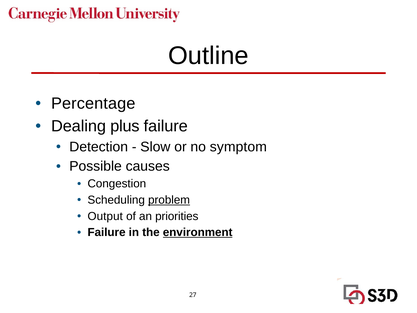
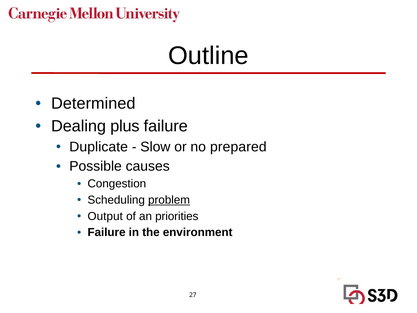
Percentage: Percentage -> Determined (93, 103)
Detection: Detection -> Duplicate (99, 147)
symptom: symptom -> prepared (238, 147)
environment underline: present -> none (198, 232)
